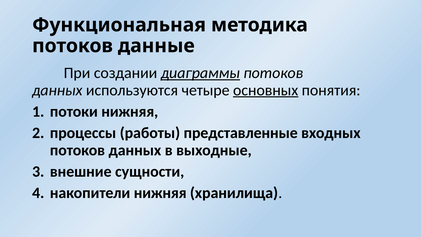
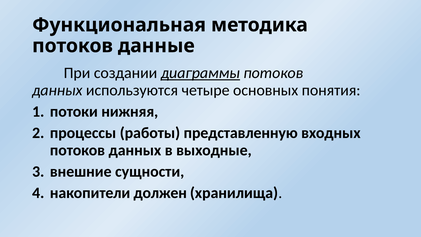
основных underline: present -> none (266, 90)
представленные: представленные -> представленную (241, 133)
накопители нижняя: нижняя -> должен (160, 193)
